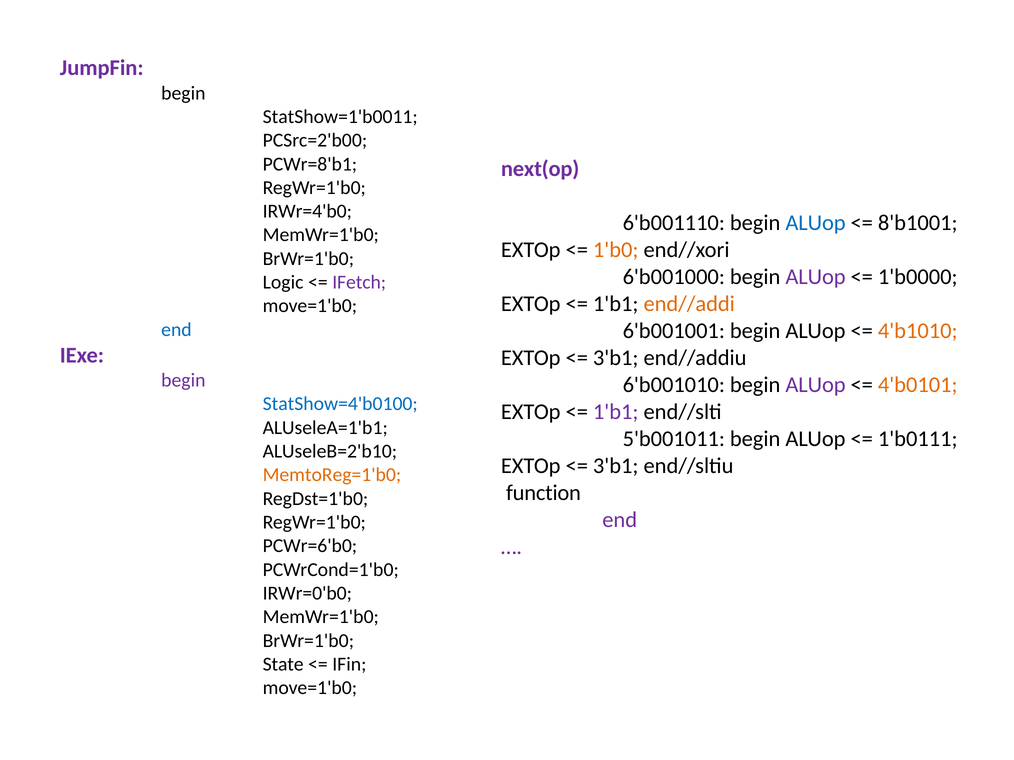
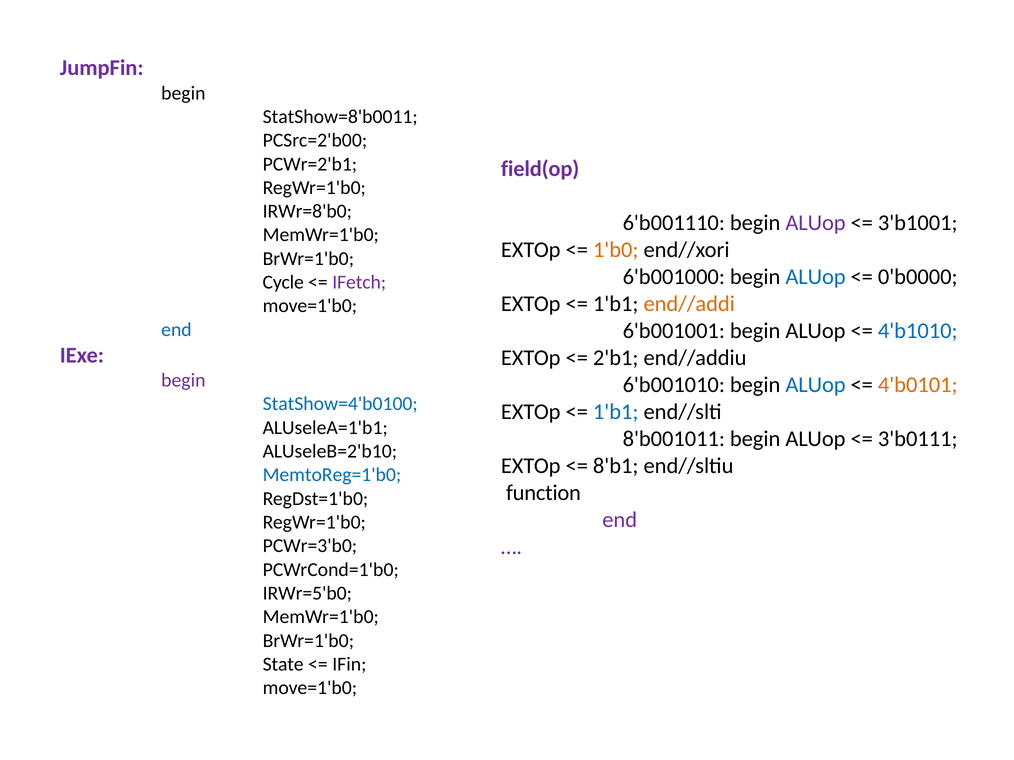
StatShow=1'b0011: StatShow=1'b0011 -> StatShow=8'b0011 (340, 117)
PCWr=8'b1: PCWr=8'b1 -> PCWr=2'b1 (310, 164)
next(op: next(op -> field(op (540, 169)
IRWr=4'b0: IRWr=4'b0 -> IRWr=8'b0 (307, 211)
ALUop colour: blue -> purple (815, 223)
8'b1001: 8'b1001 -> 3'b1001 (918, 223)
ALUop colour: purple -> blue (815, 277)
1'b0000: 1'b0000 -> 0'b0000 (918, 277)
Logic: Logic -> Cycle (283, 282)
4'b1010 colour: orange -> blue (918, 331)
3'b1: 3'b1 -> 2'b1 (616, 358)
ALUop colour: purple -> blue (815, 385)
1'b1 colour: purple -> blue (616, 412)
5'b001011: 5'b001011 -> 8'b001011 (674, 439)
1'b0111: 1'b0111 -> 3'b0111 (918, 439)
3'b1: 3'b1 -> 8'b1 (616, 466)
MemtoReg=1'b0 colour: orange -> blue (332, 475)
PCWr=6'b0: PCWr=6'b0 -> PCWr=3'b0 (310, 546)
IRWr=0'b0: IRWr=0'b0 -> IRWr=5'b0 (307, 594)
